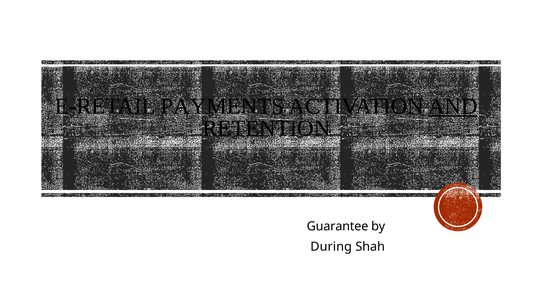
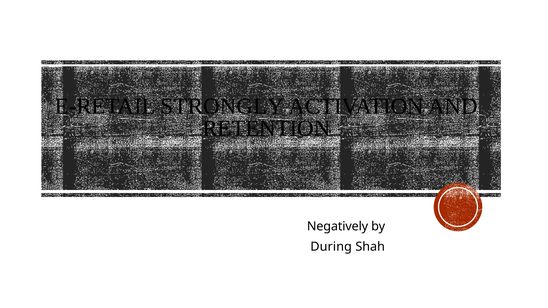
PAYMENTS: PAYMENTS -> STRONGLY (222, 106)
AND underline: present -> none (453, 106)
Guarantee: Guarantee -> Negatively (338, 226)
